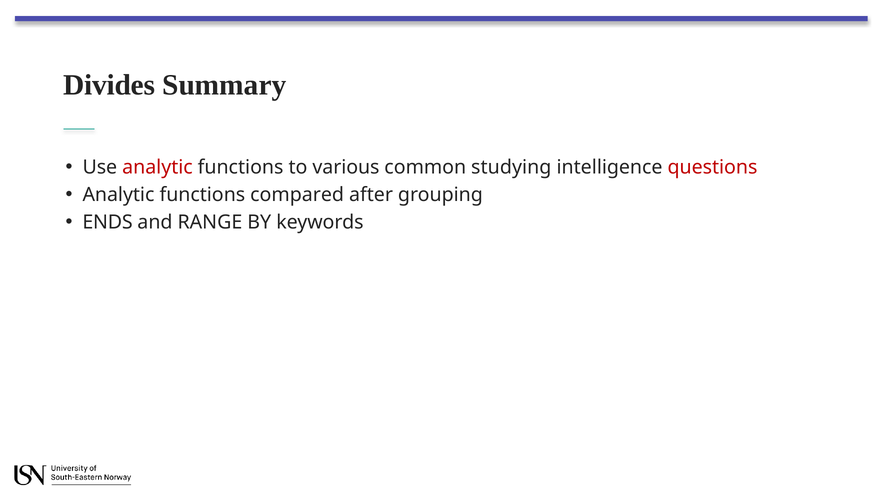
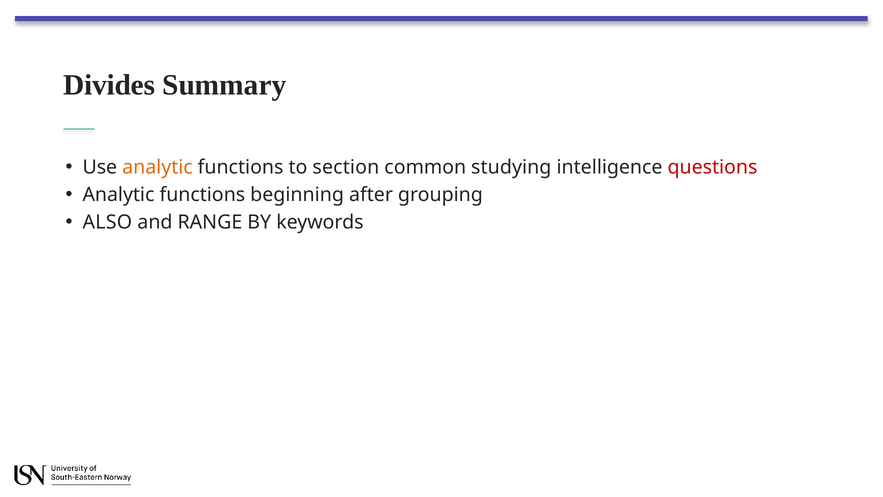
analytic colour: red -> orange (157, 167)
various: various -> section (346, 167)
compared: compared -> beginning (297, 195)
ENDS: ENDS -> ALSO (107, 222)
